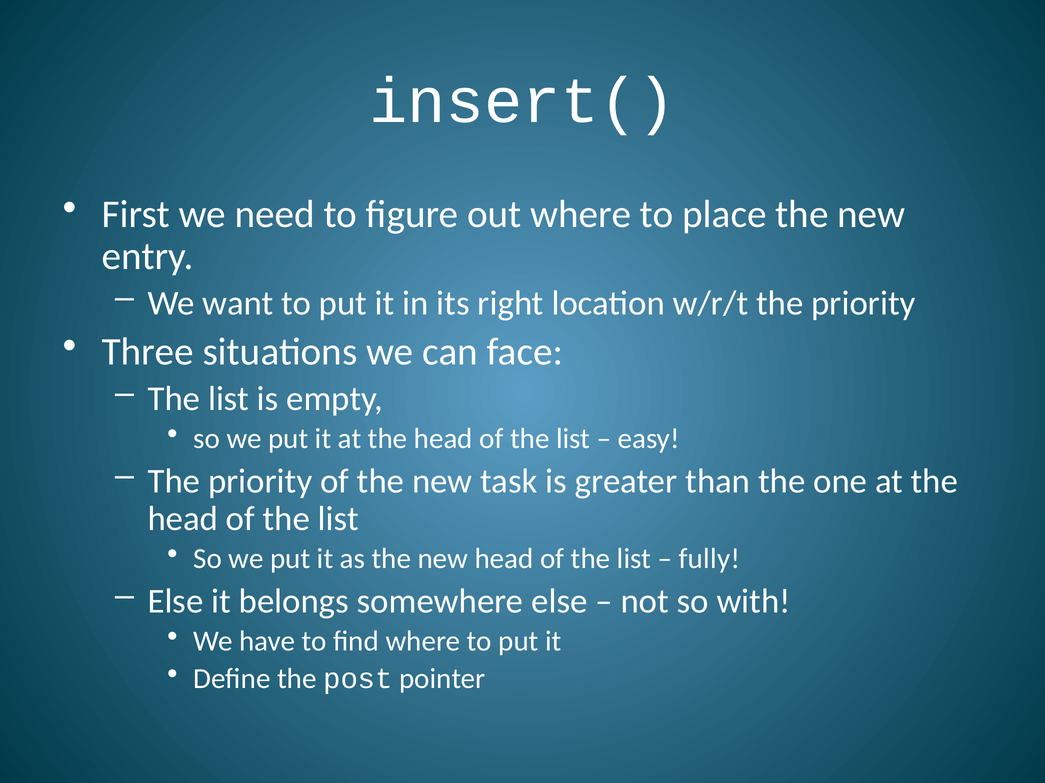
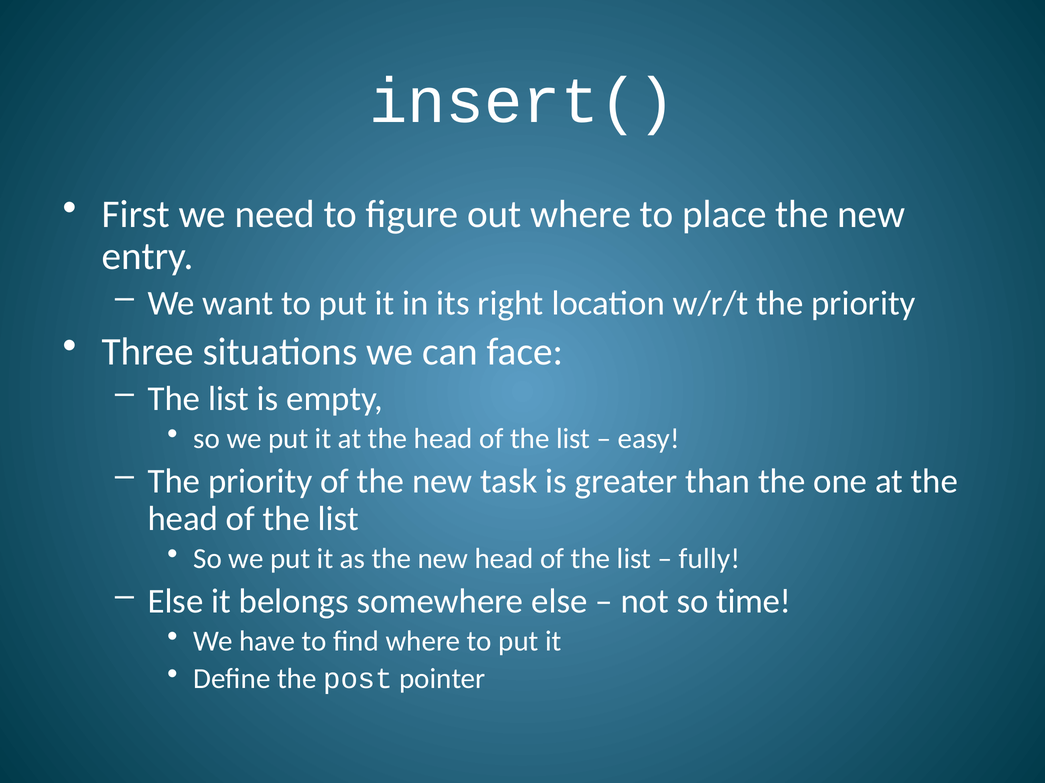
with: with -> time (754, 602)
